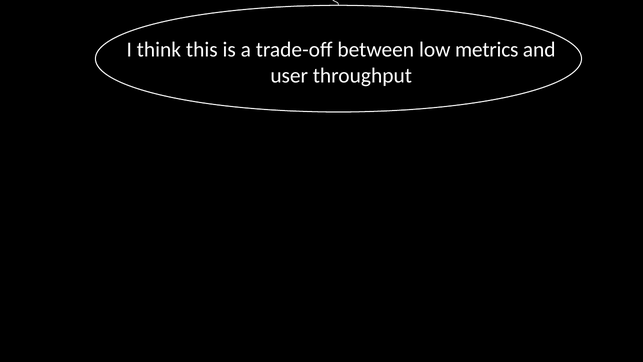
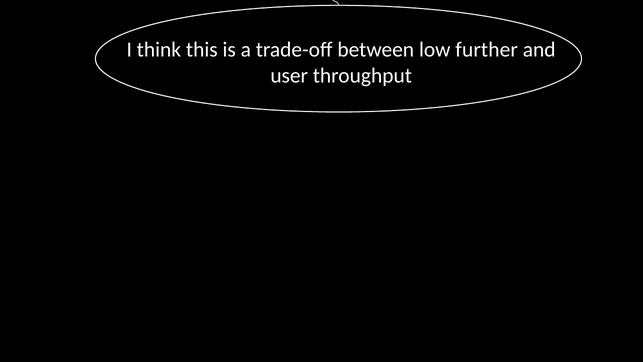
metrics: metrics -> further (487, 50)
